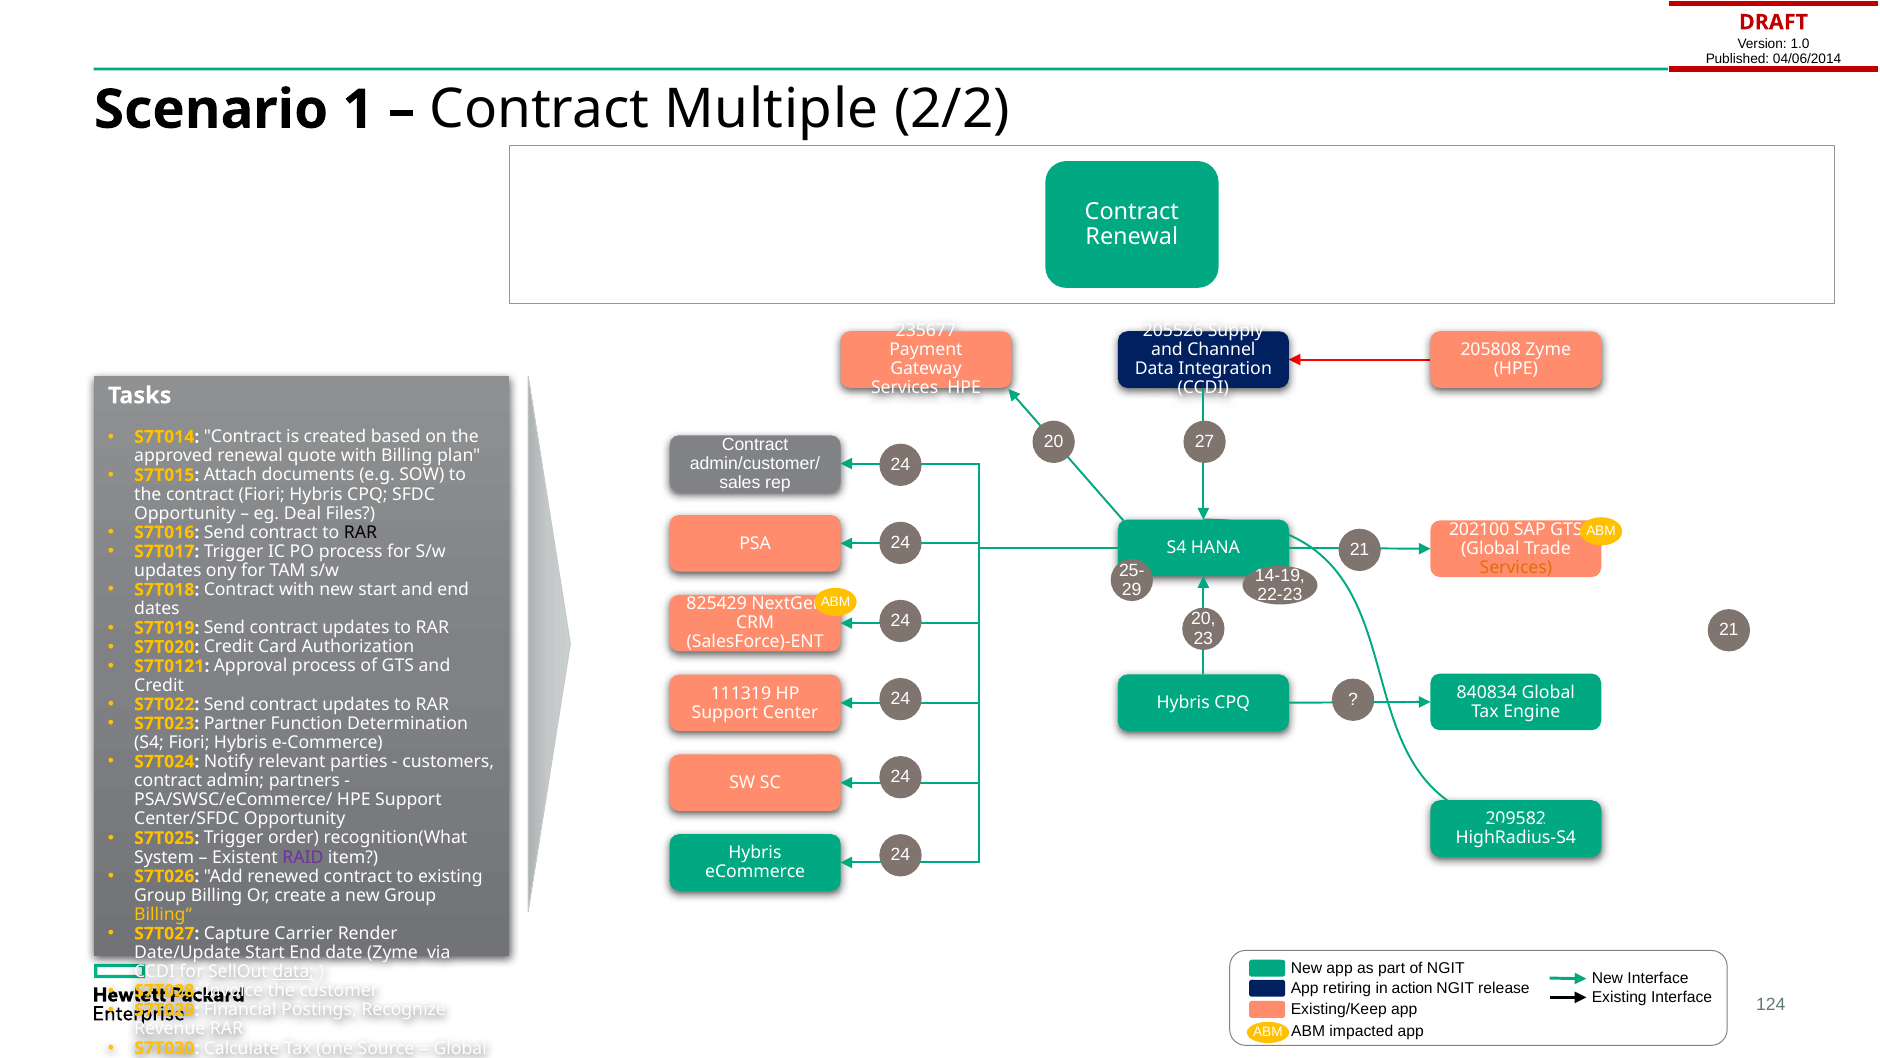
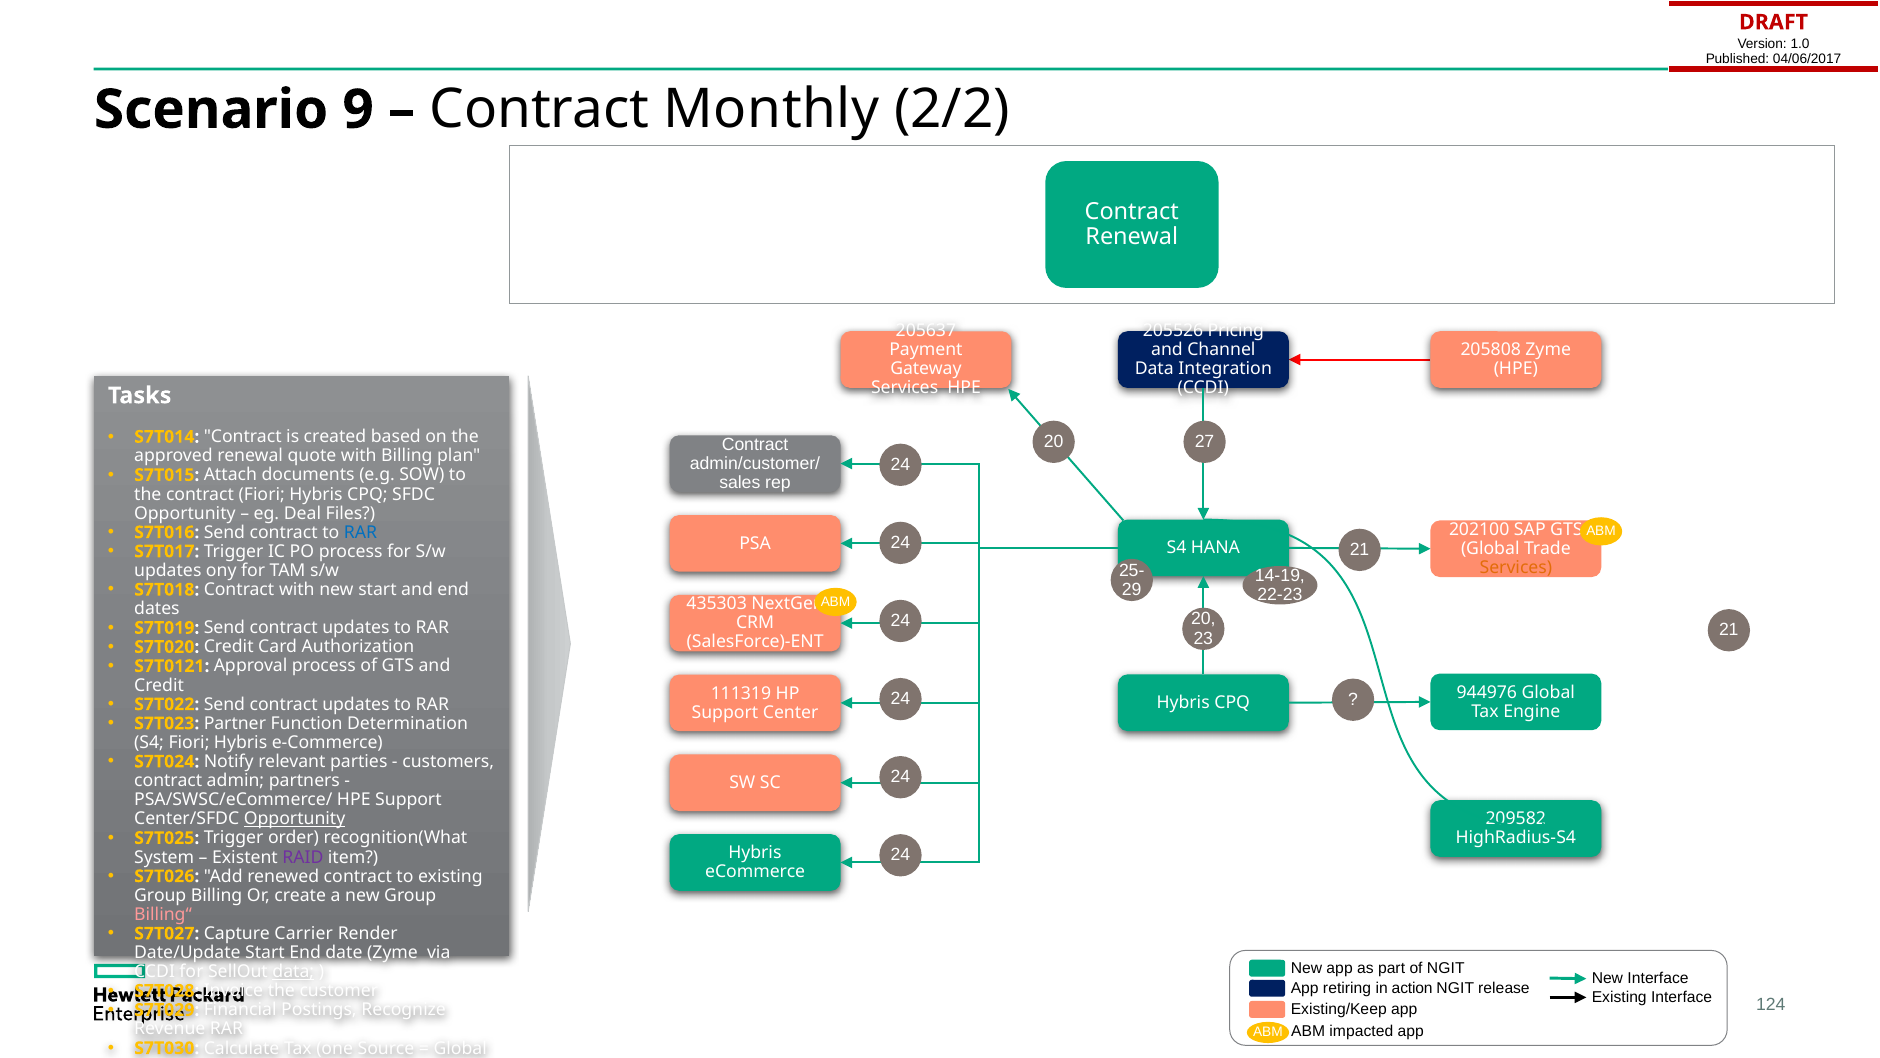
04/06/2014: 04/06/2014 -> 04/06/2017 (1807, 59)
1: 1 -> 9 (358, 110)
Multiple: Multiple -> Monthly (772, 110)
235677: 235677 -> 205637 (926, 331)
Supply: Supply -> Pricing (1236, 331)
RAR colour: black -> blue (361, 532)
825429: 825429 -> 435303 (717, 604)
840834: 840834 -> 944976 (1487, 692)
Opportunity underline: none -> present (295, 819)
Billing“ colour: yellow -> pink (163, 914)
